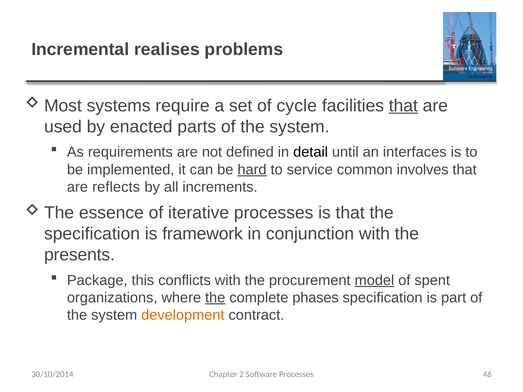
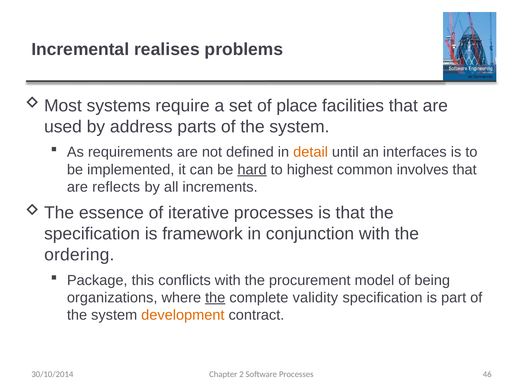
cycle: cycle -> place (297, 106)
that underline: present -> none (403, 106)
enacted: enacted -> address (141, 127)
detail colour: black -> orange (311, 152)
service: service -> highest (310, 170)
presents: presents -> ordering (79, 255)
model underline: present -> none (374, 280)
spent: spent -> being (432, 280)
phases: phases -> validity (315, 298)
